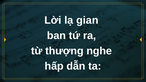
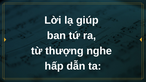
gian: gian -> giúp (87, 20)
